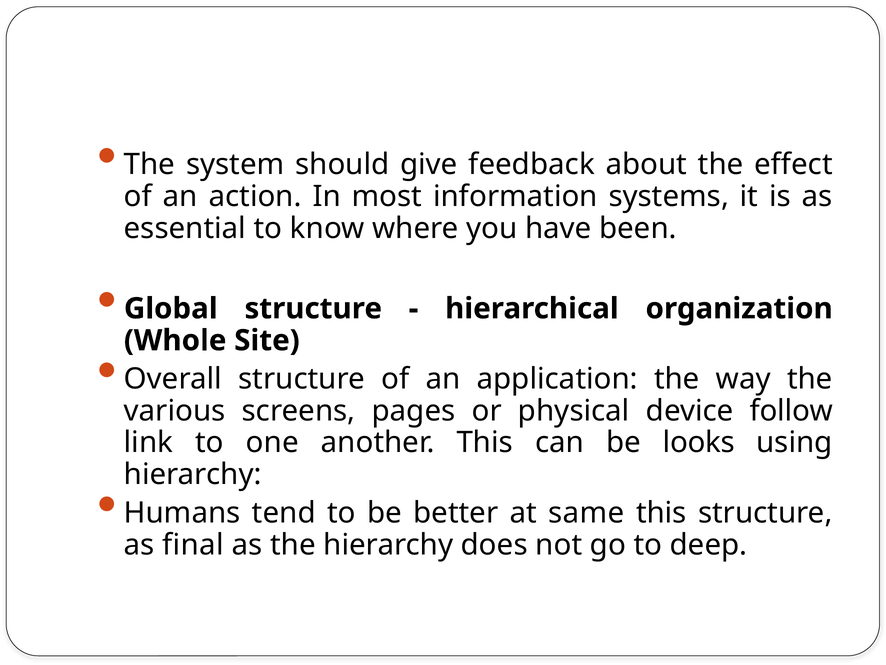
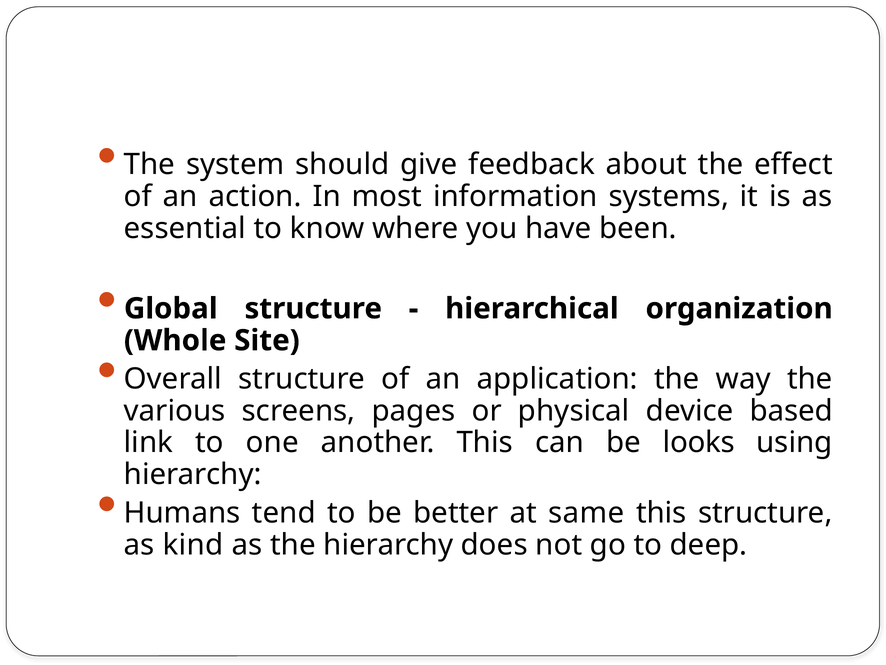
follow: follow -> based (791, 410)
final: final -> kind (193, 544)
